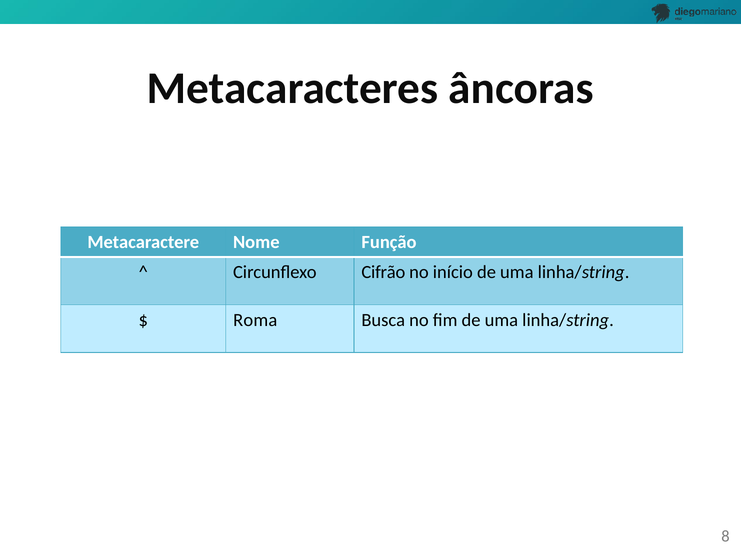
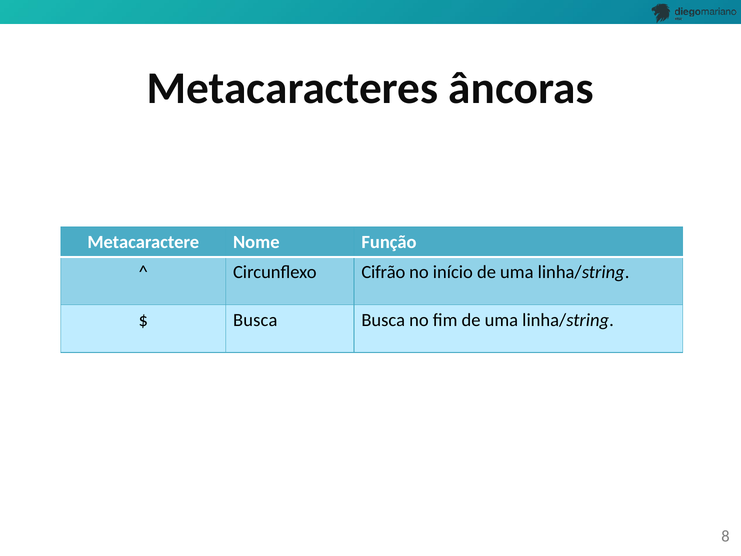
Roma: Roma -> Busca (255, 320)
